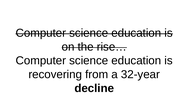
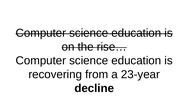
32-year: 32-year -> 23-year (140, 74)
